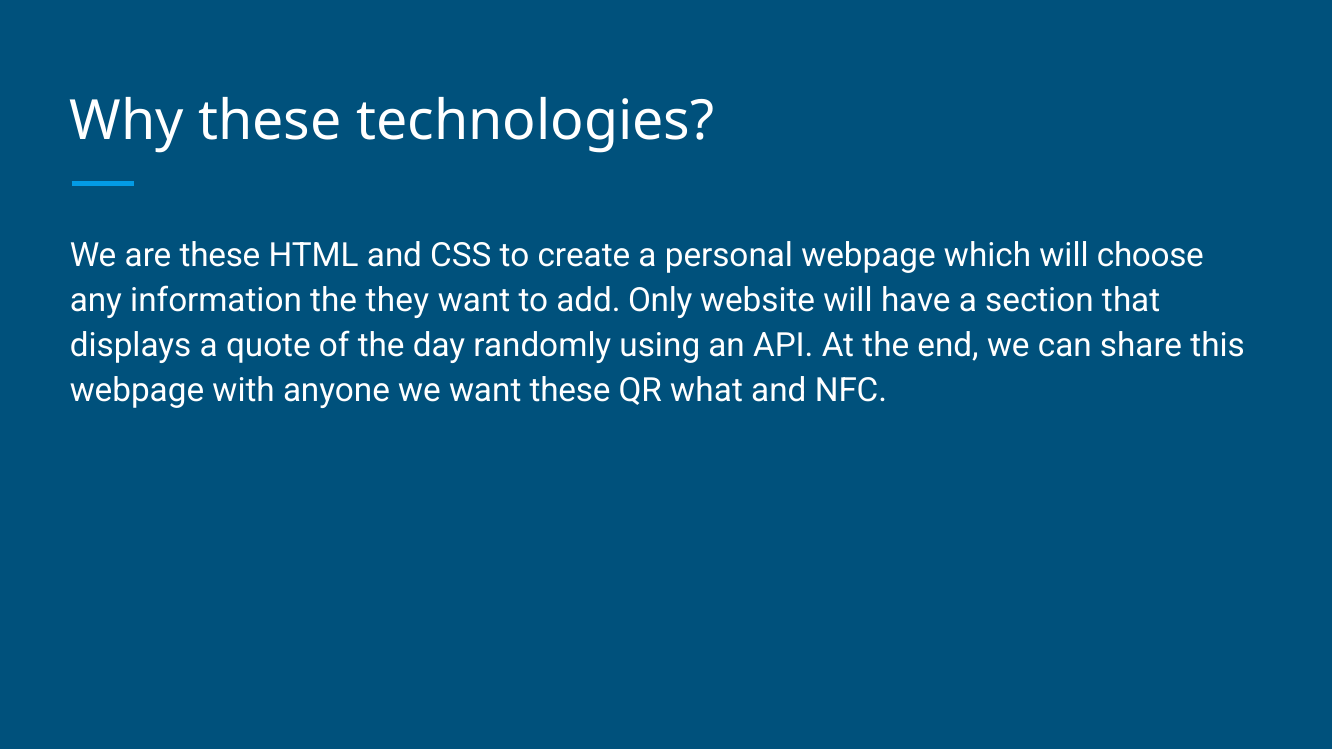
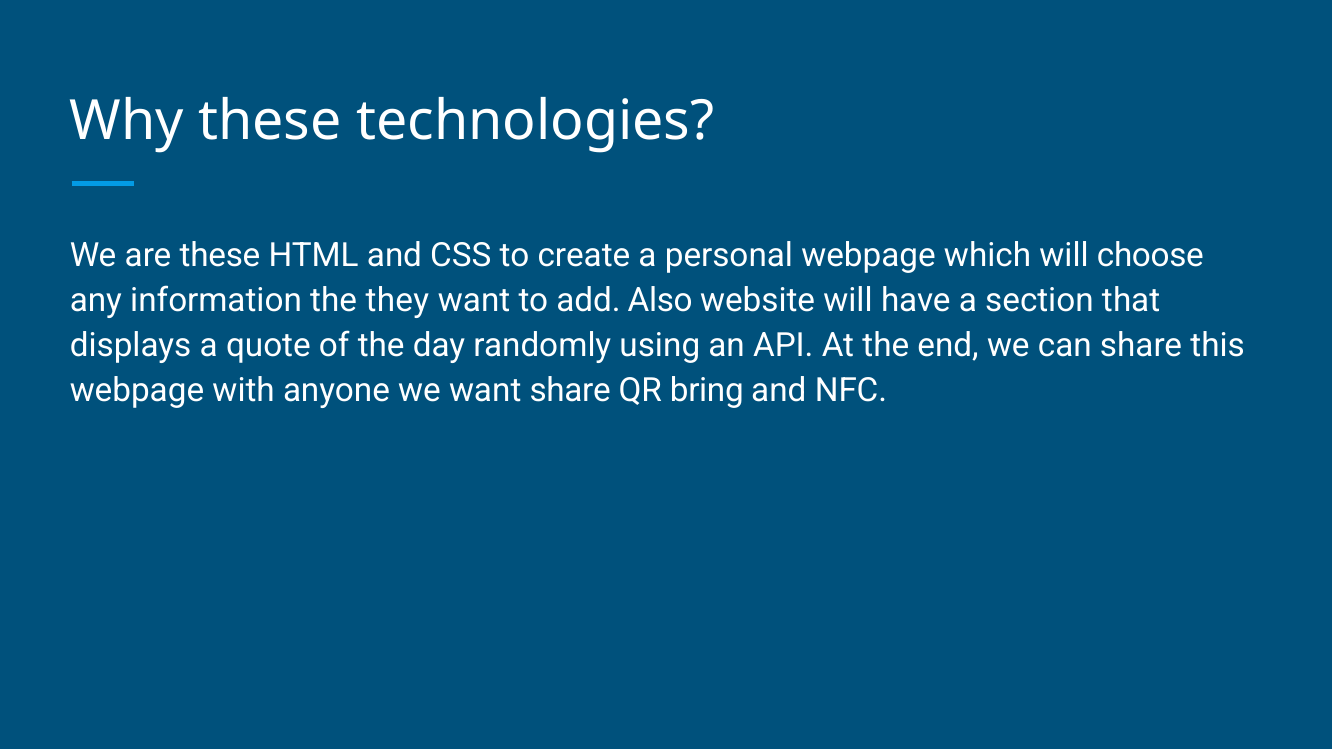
Only: Only -> Also (660, 301)
want these: these -> share (570, 391)
what: what -> bring (707, 391)
